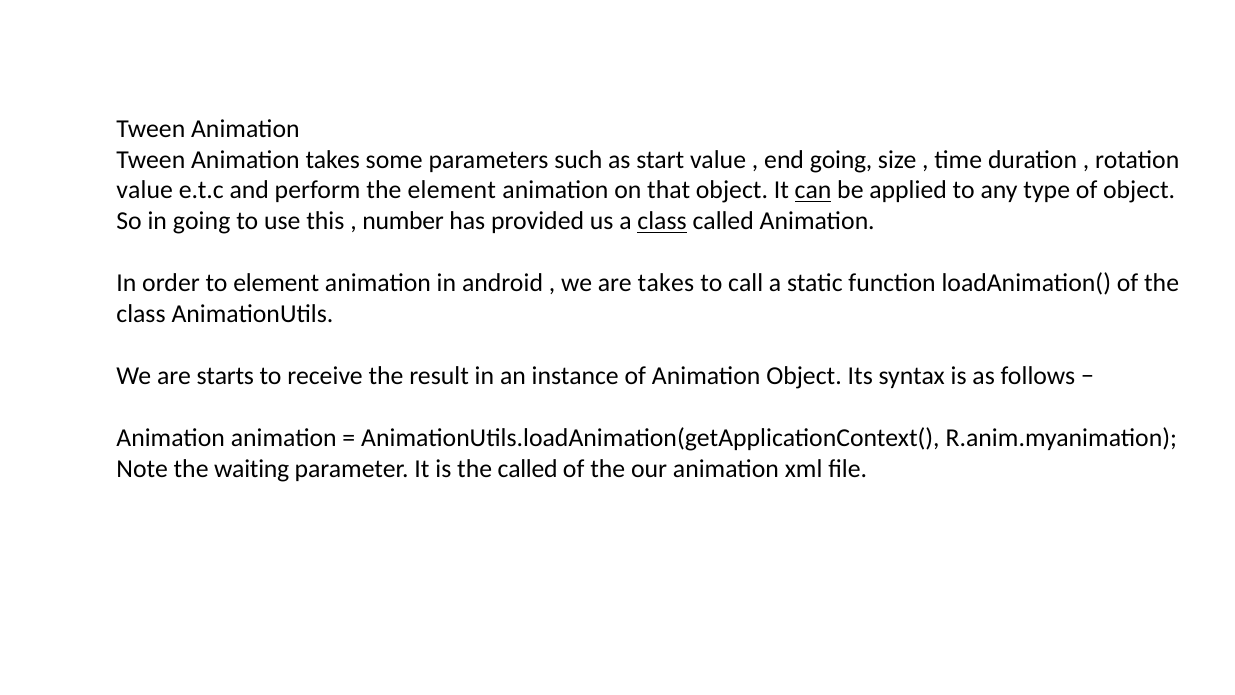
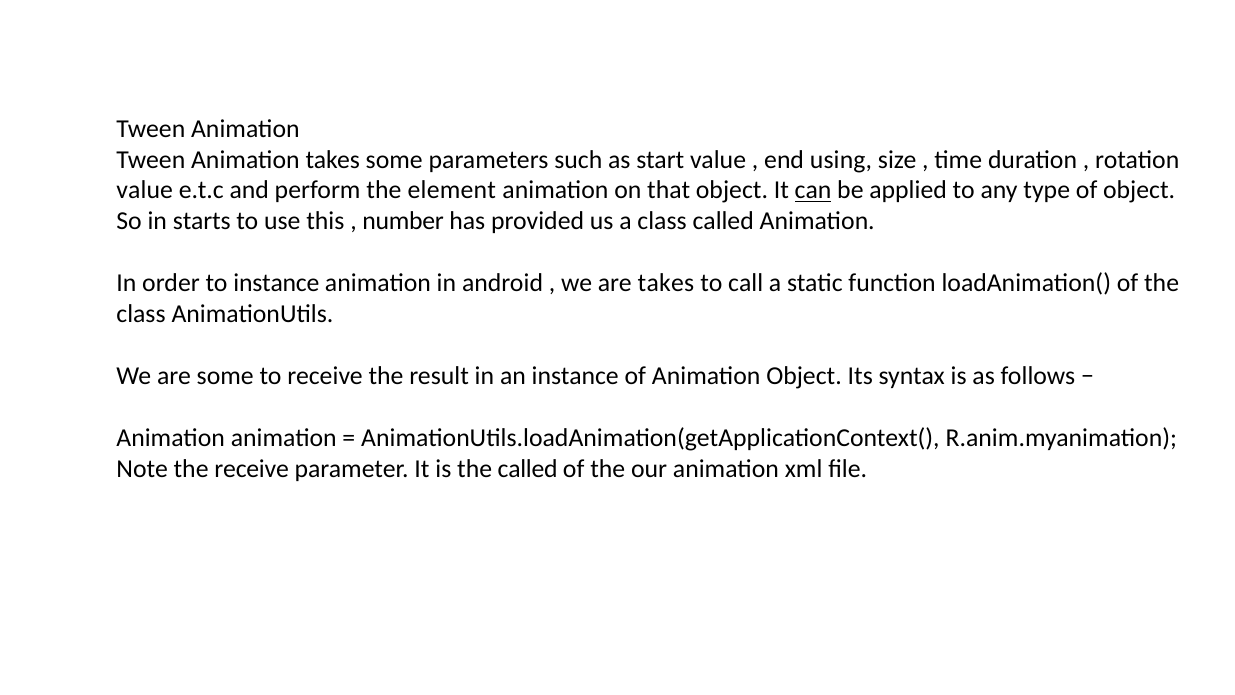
end going: going -> using (841, 159)
in going: going -> starts (202, 221)
class underline: present -> none (662, 221)
to element: element -> instance (276, 283)
are starts: starts -> some (225, 376)
the waiting: waiting -> receive (252, 468)
